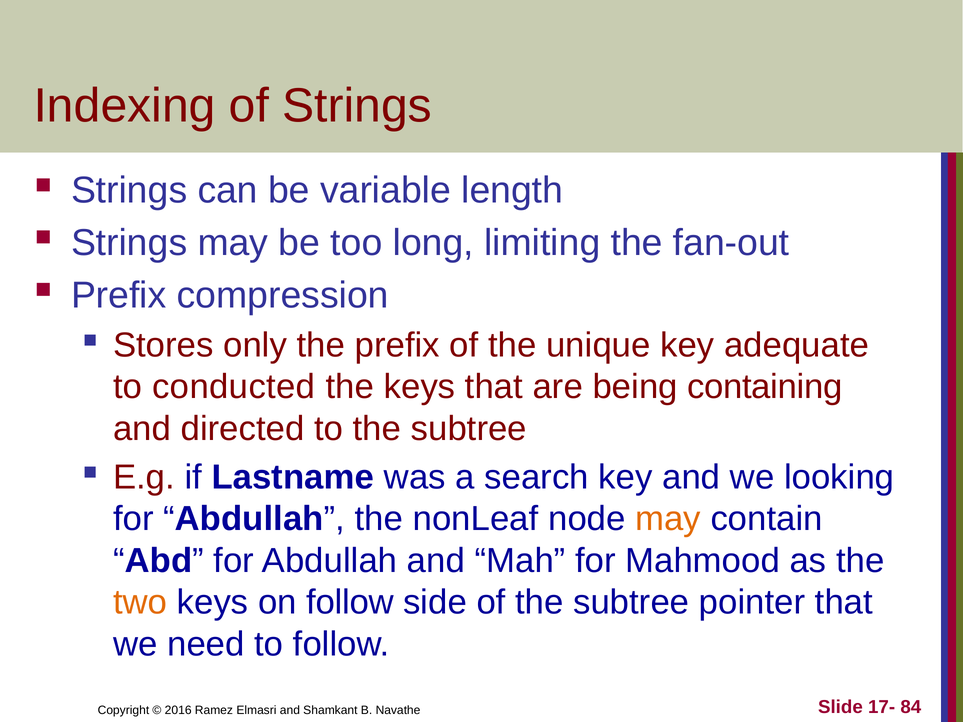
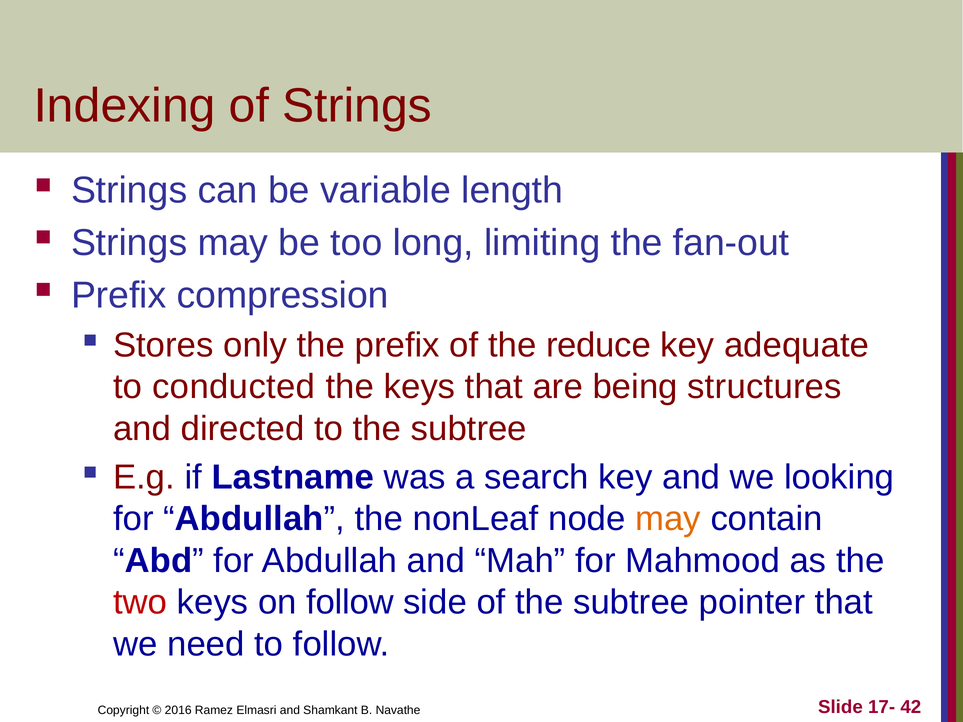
unique: unique -> reduce (598, 345)
containing: containing -> structures (765, 387)
two colour: orange -> red (140, 603)
84: 84 -> 42 (911, 707)
